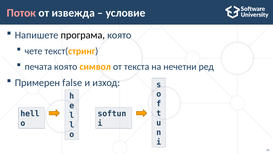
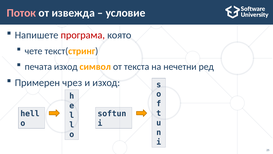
програма colour: black -> red (83, 35)
печата която: която -> изход (66, 67)
false: false -> чрез (72, 83)
